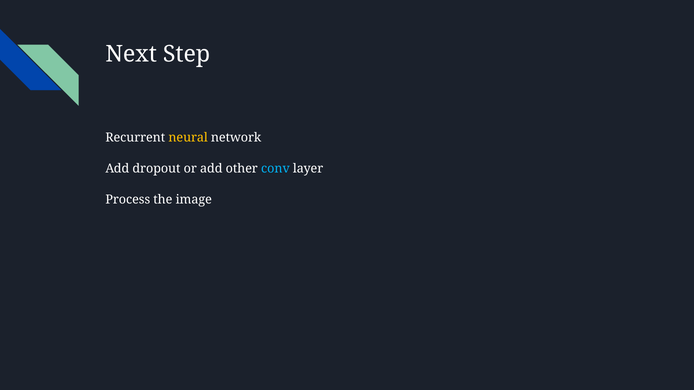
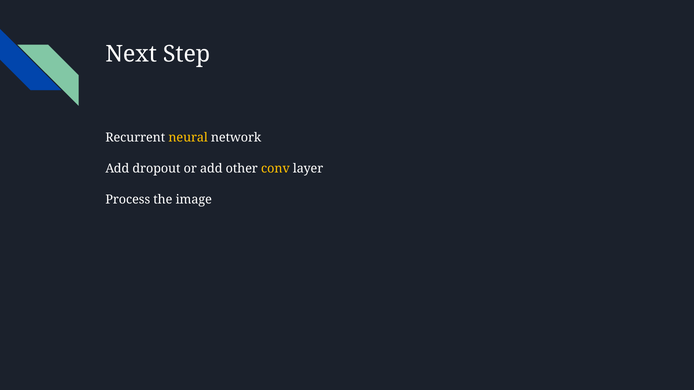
conv colour: light blue -> yellow (275, 169)
